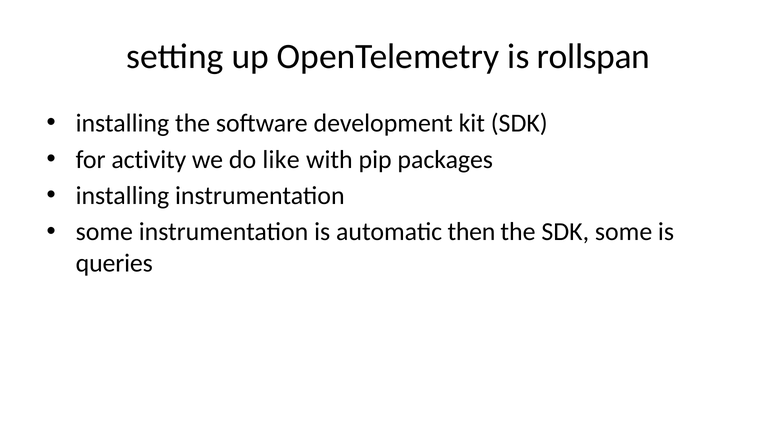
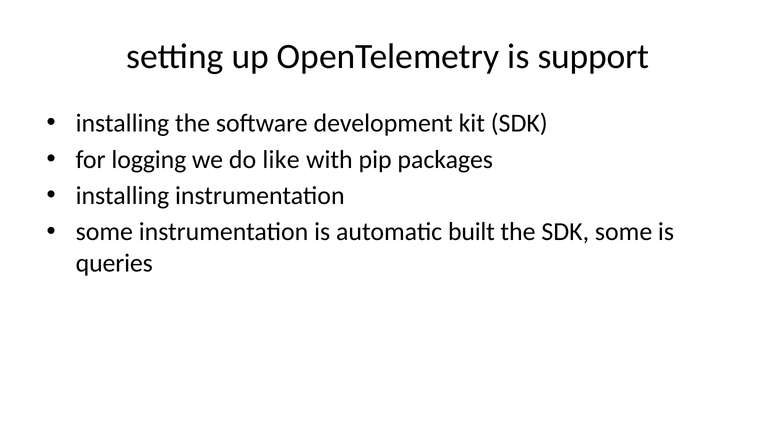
rollspan: rollspan -> support (593, 56)
activity: activity -> logging (149, 159)
then: then -> built (471, 232)
